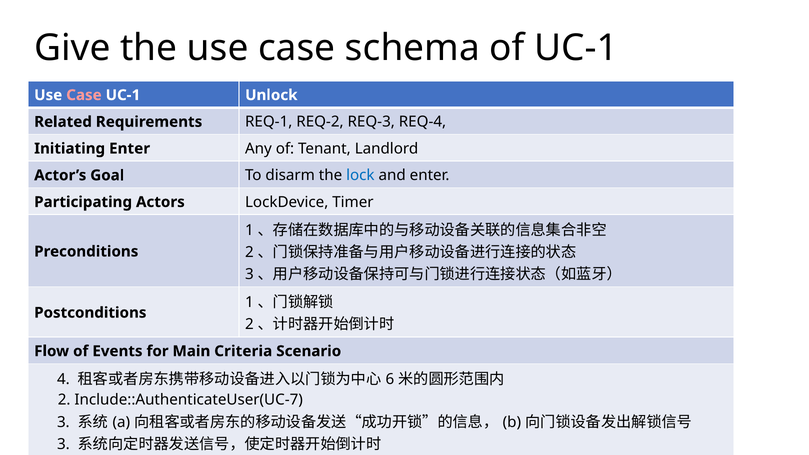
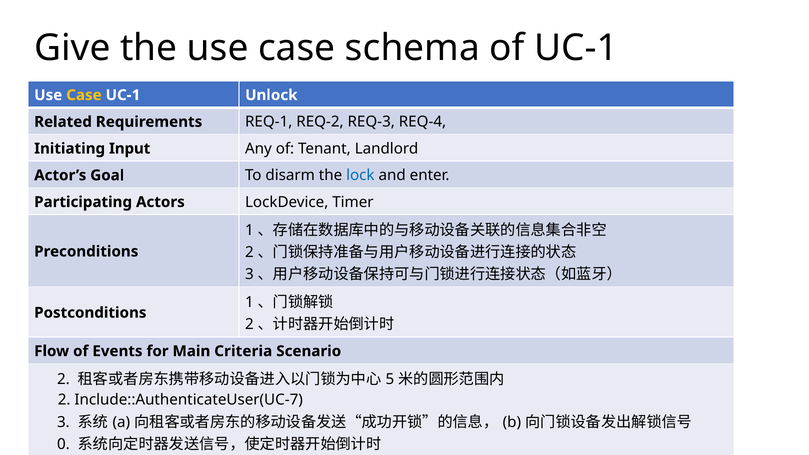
Case colour: pink -> yellow (84, 95)
Initiating Enter: Enter -> Input (130, 149)
4: 4 -> 2 (63, 379)
6: 6 -> 5 (390, 379)
3: 3 -> 0 (63, 444)
